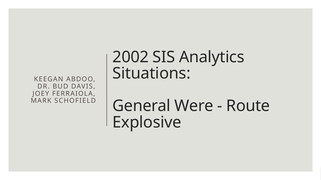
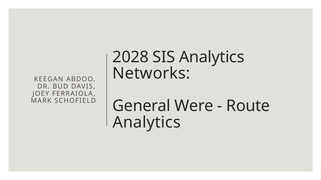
2002: 2002 -> 2028 (131, 57)
Situations: Situations -> Networks (151, 74)
Explosive: Explosive -> Analytics (147, 123)
